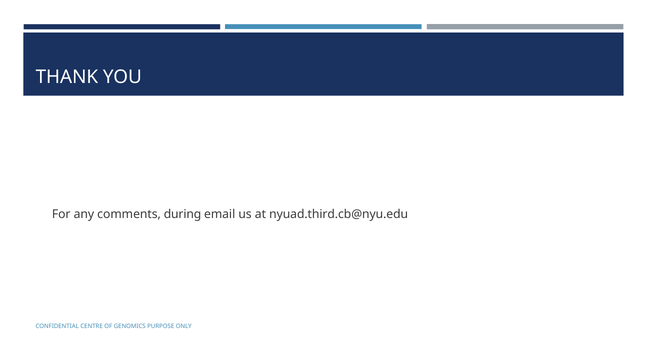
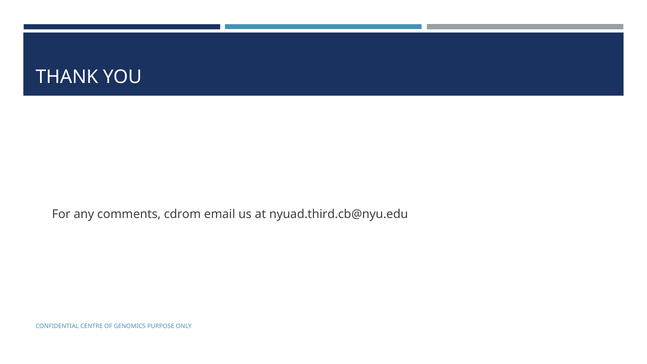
during: during -> cdrom (182, 214)
